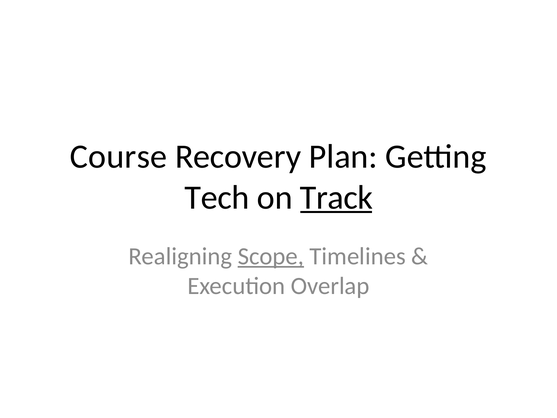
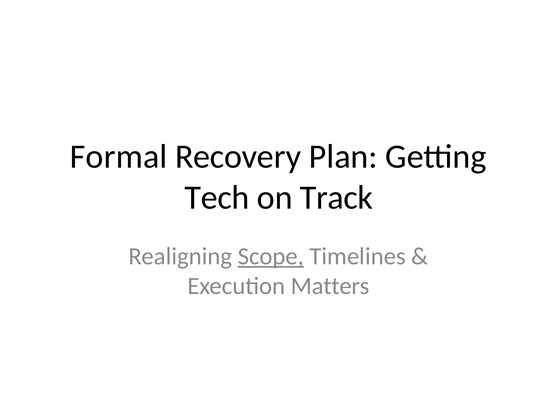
Course: Course -> Formal (119, 157)
Track underline: present -> none (336, 197)
Overlap: Overlap -> Matters (330, 286)
